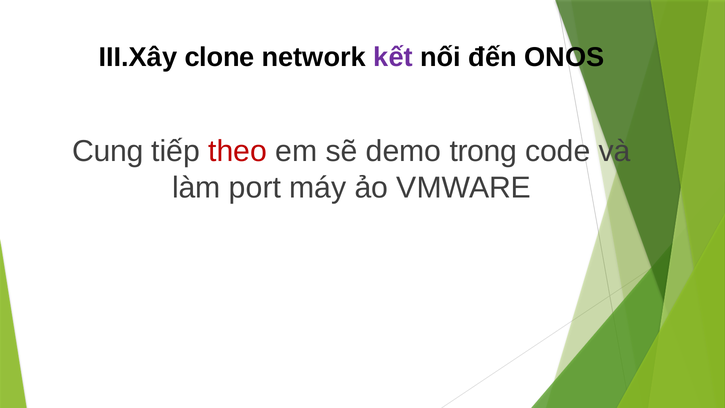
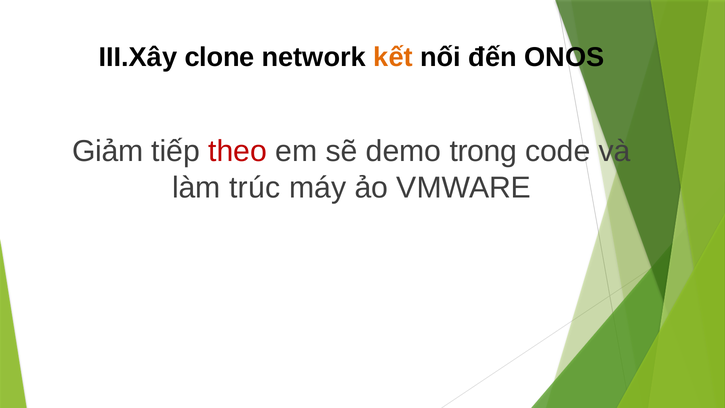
kết colour: purple -> orange (393, 57)
Cung: Cung -> Giảm (108, 151)
port: port -> trúc (255, 188)
